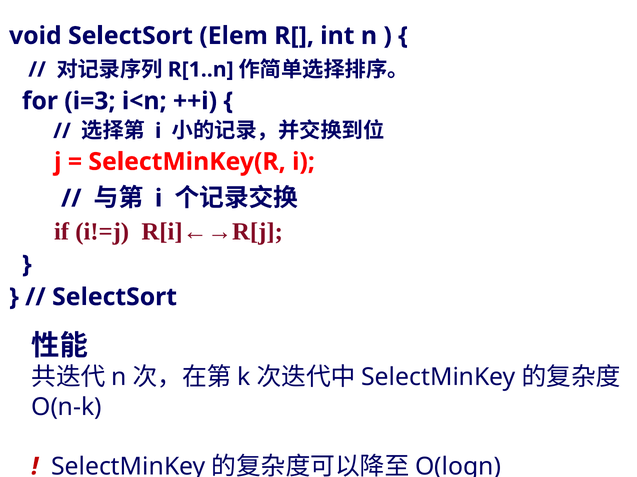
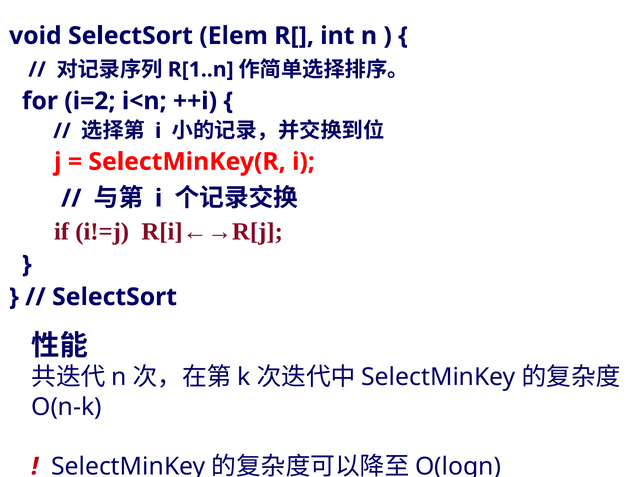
i=3: i=3 -> i=2 (90, 101)
